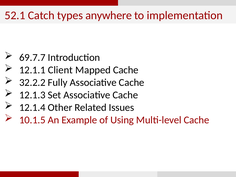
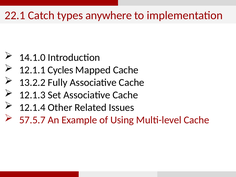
52.1: 52.1 -> 22.1 (15, 15)
69.7.7: 69.7.7 -> 14.1.0 (32, 58)
Client: Client -> Cycles (60, 70)
32.2.2: 32.2.2 -> 13.2.2 (32, 82)
10.1.5: 10.1.5 -> 57.5.7 (32, 120)
